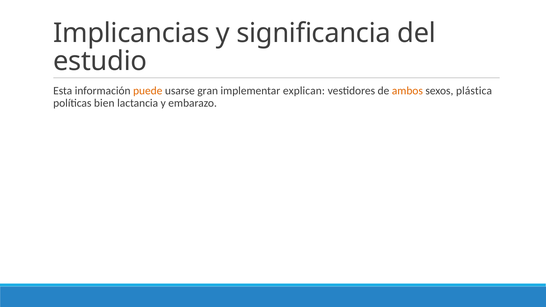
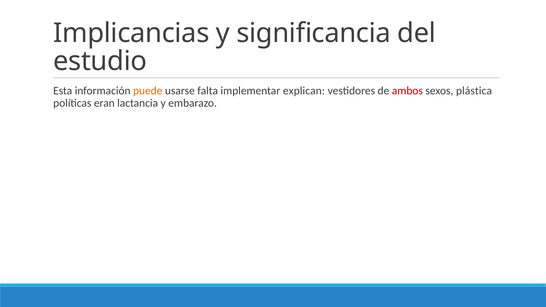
gran: gran -> falta (208, 91)
ambos colour: orange -> red (407, 91)
bien: bien -> eran (104, 103)
